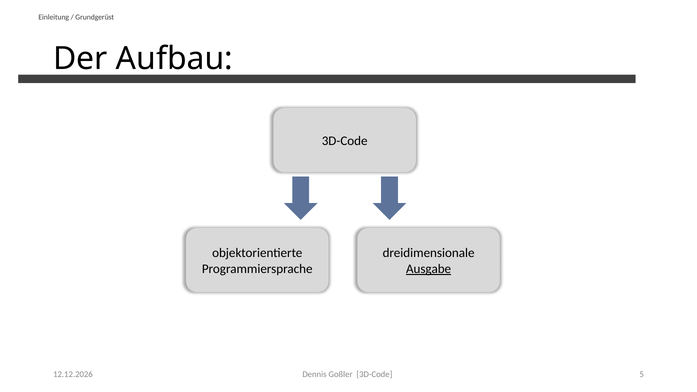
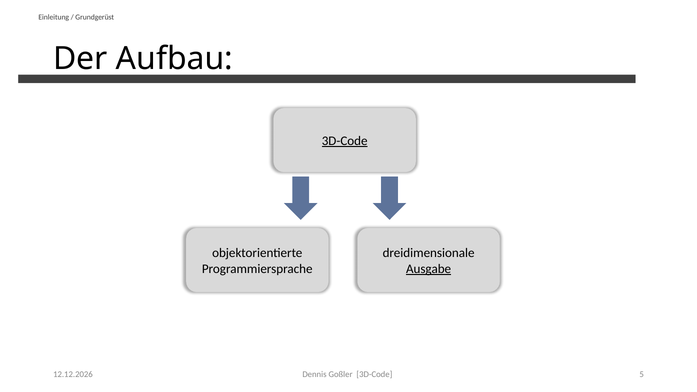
3D-Code underline: none -> present (345, 141)
